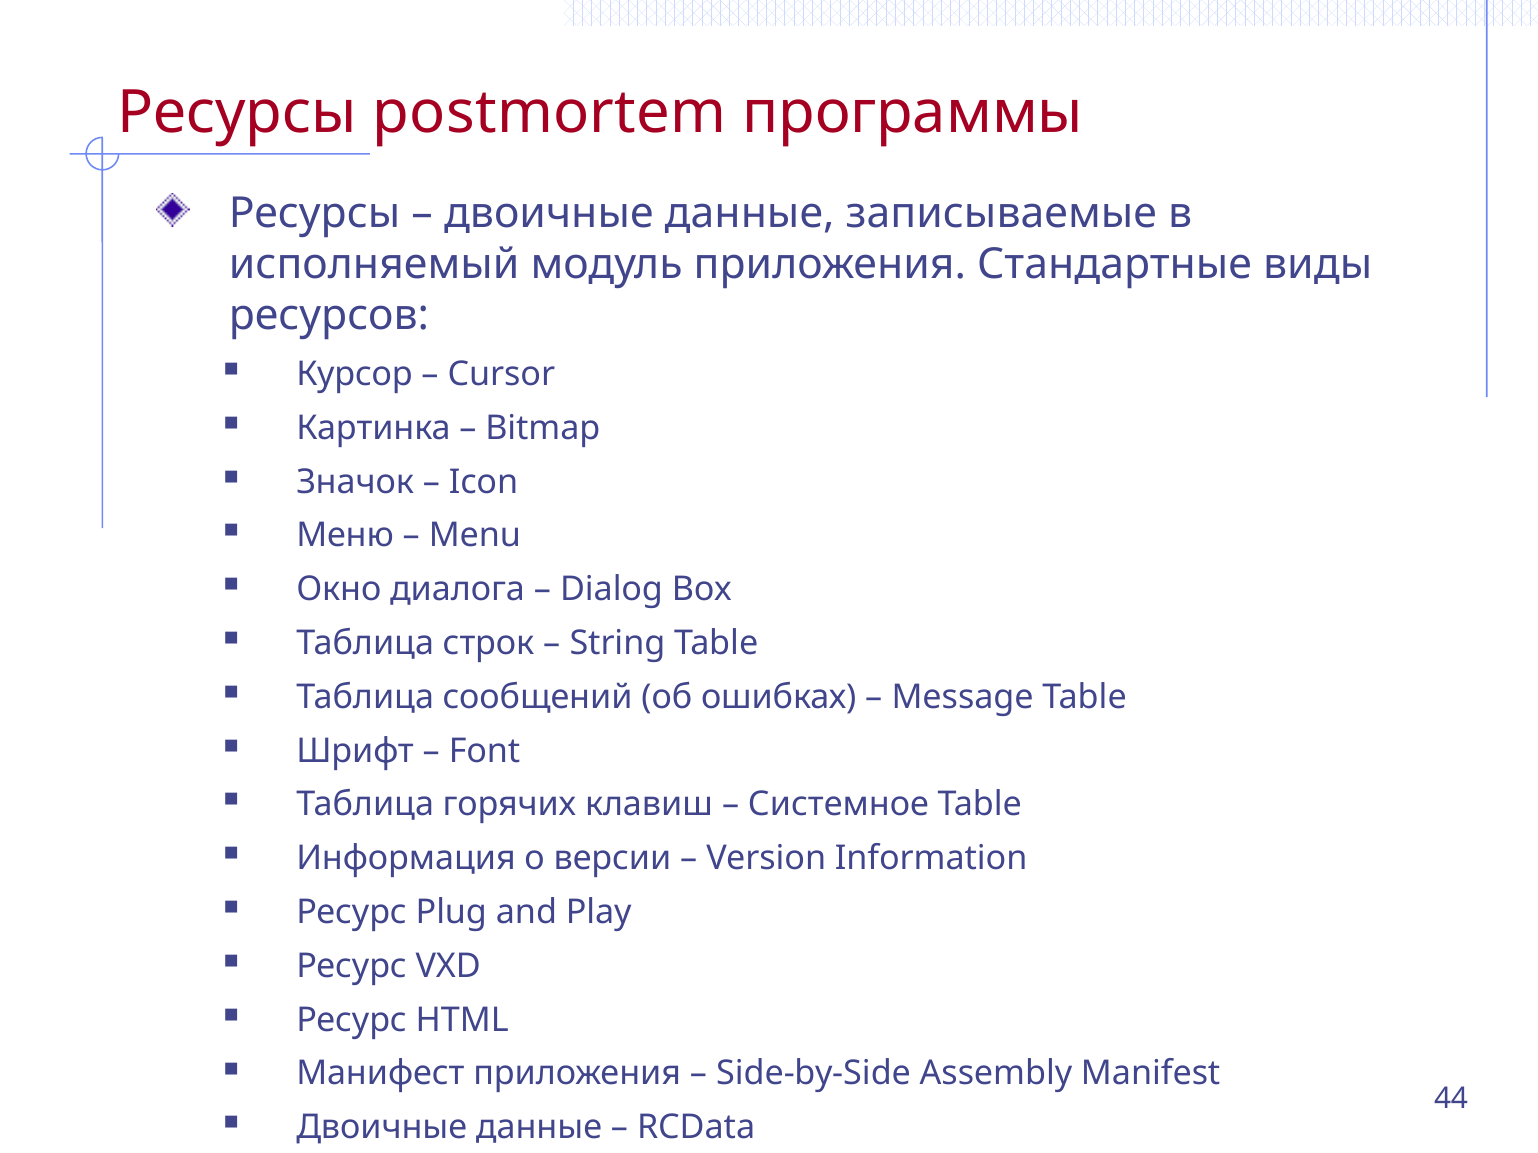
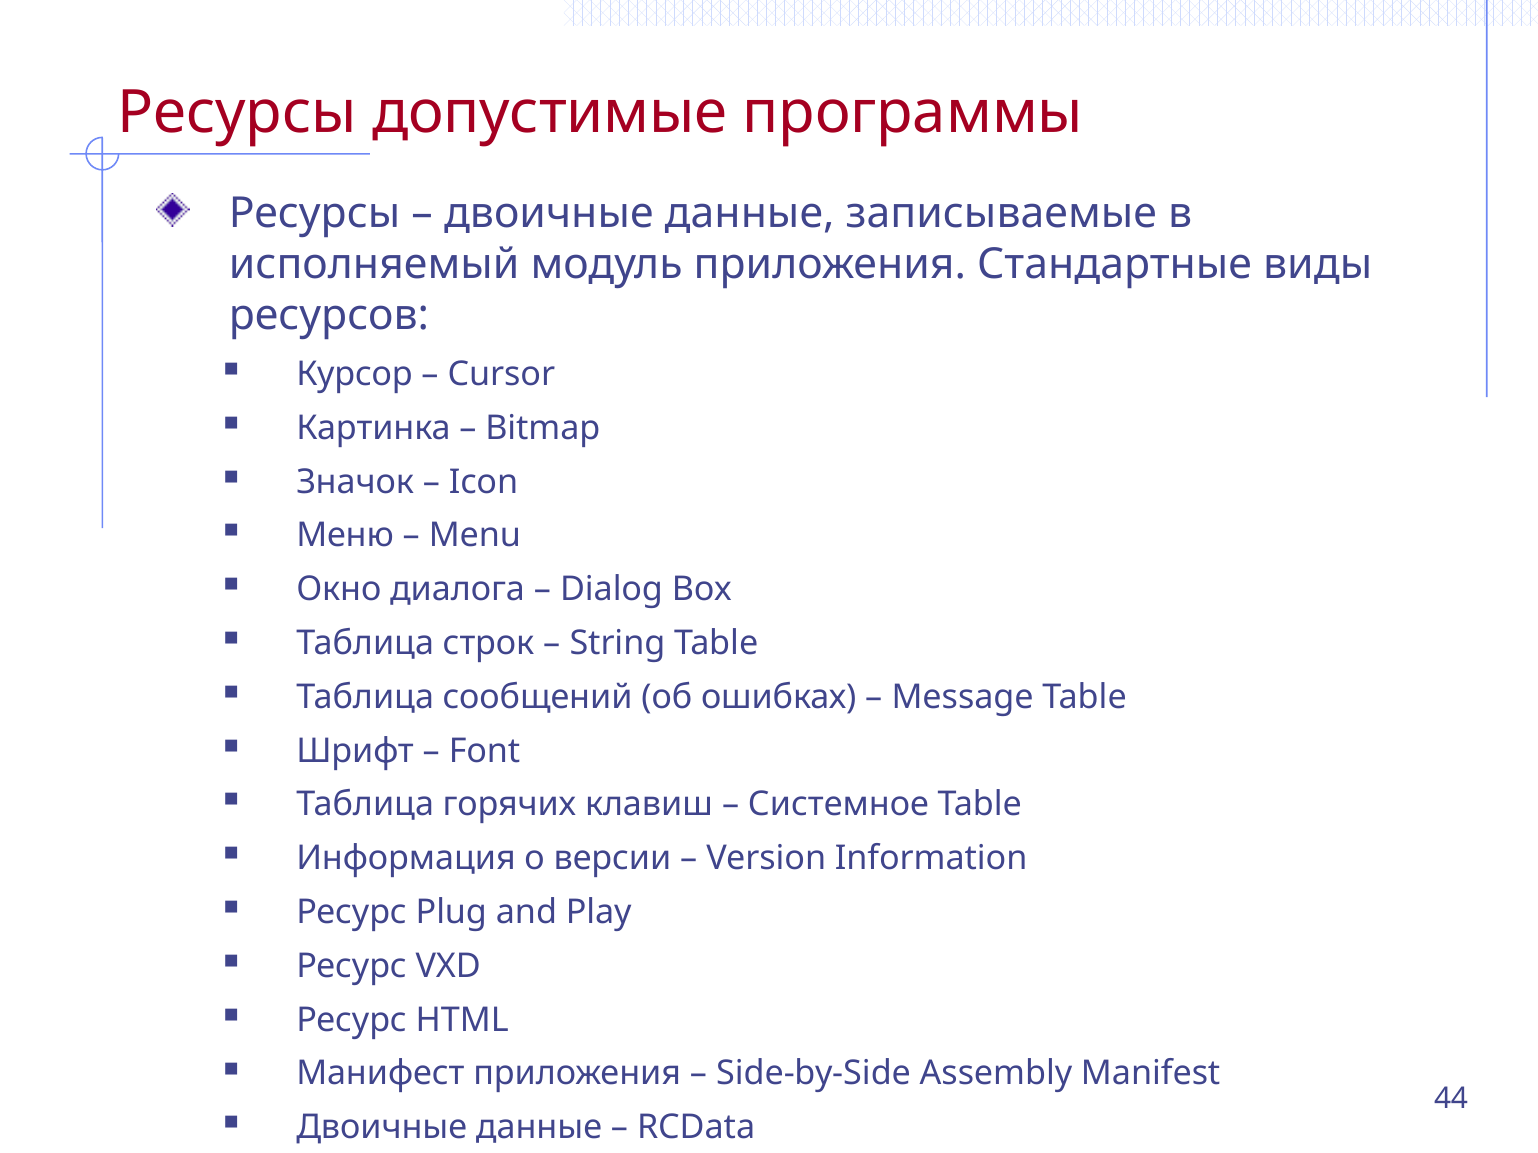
postmortem: postmortem -> допустимые (550, 113)
